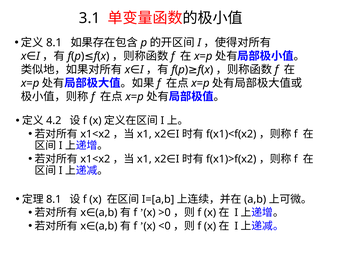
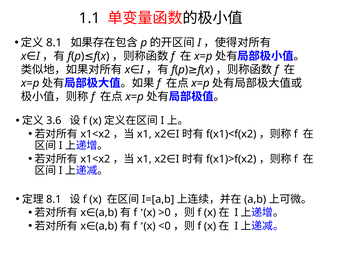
3.1: 3.1 -> 1.1 (90, 18)
4.2: 4.2 -> 3.6 (54, 121)
